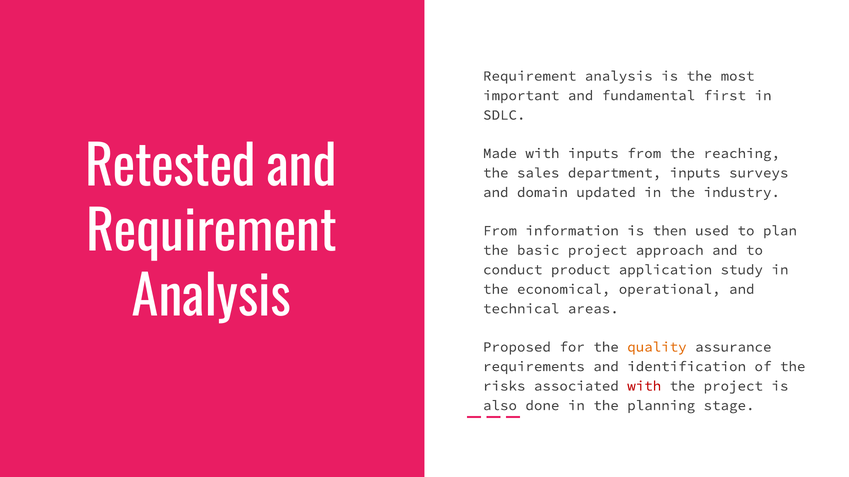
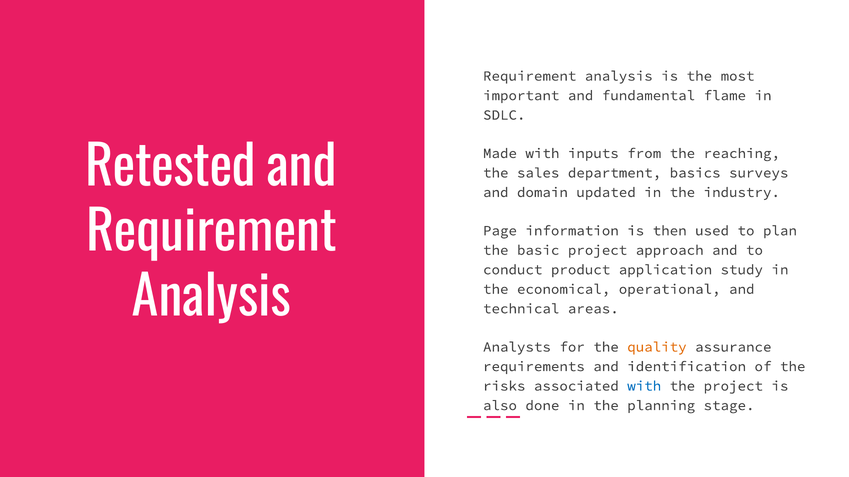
first: first -> flame (725, 96)
department inputs: inputs -> basics (695, 173)
From: From -> Page (500, 231)
Proposed: Proposed -> Analysts (517, 347)
with colour: red -> blue (644, 386)
